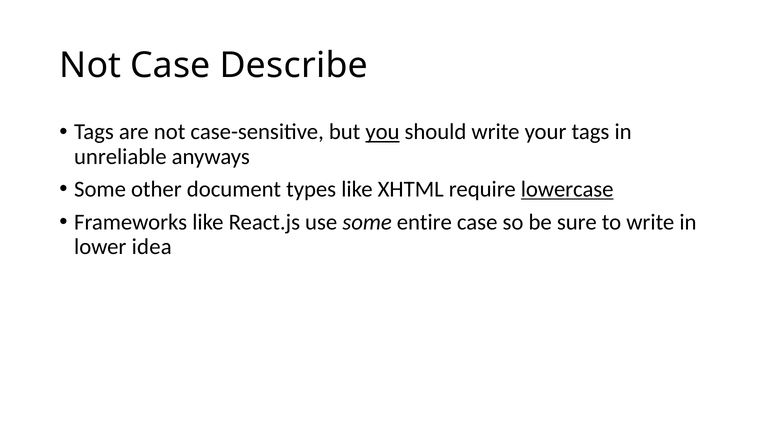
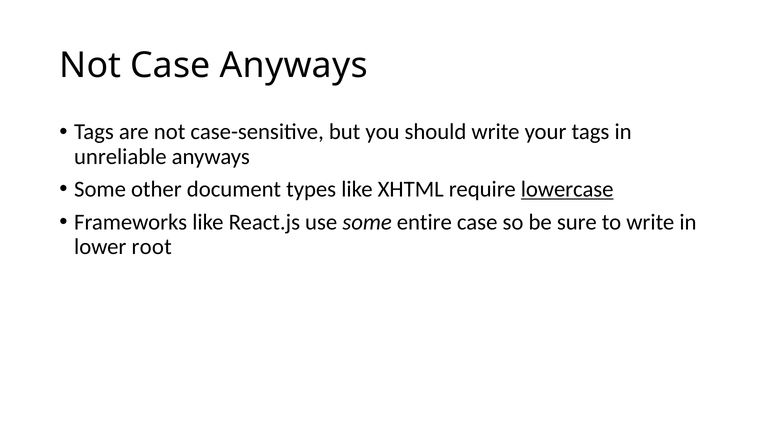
Case Describe: Describe -> Anyways (294, 66)
you underline: present -> none (383, 132)
idea: idea -> root (152, 246)
